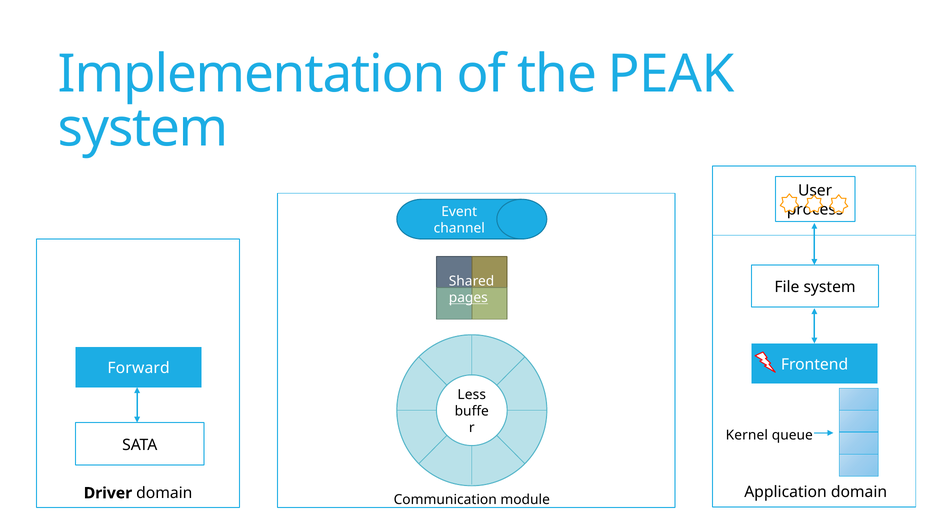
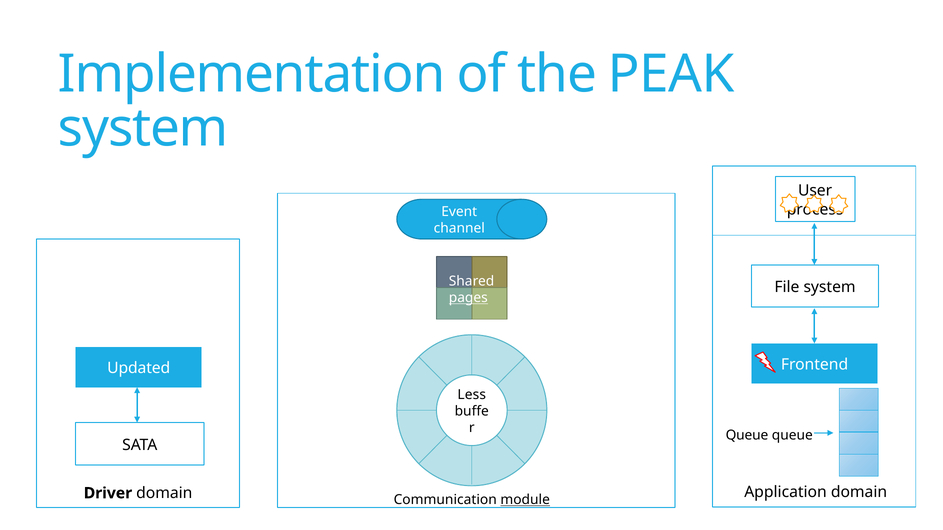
Forward: Forward -> Updated (139, 369)
Kernel: Kernel -> Queue (747, 436)
module underline: none -> present (525, 500)
